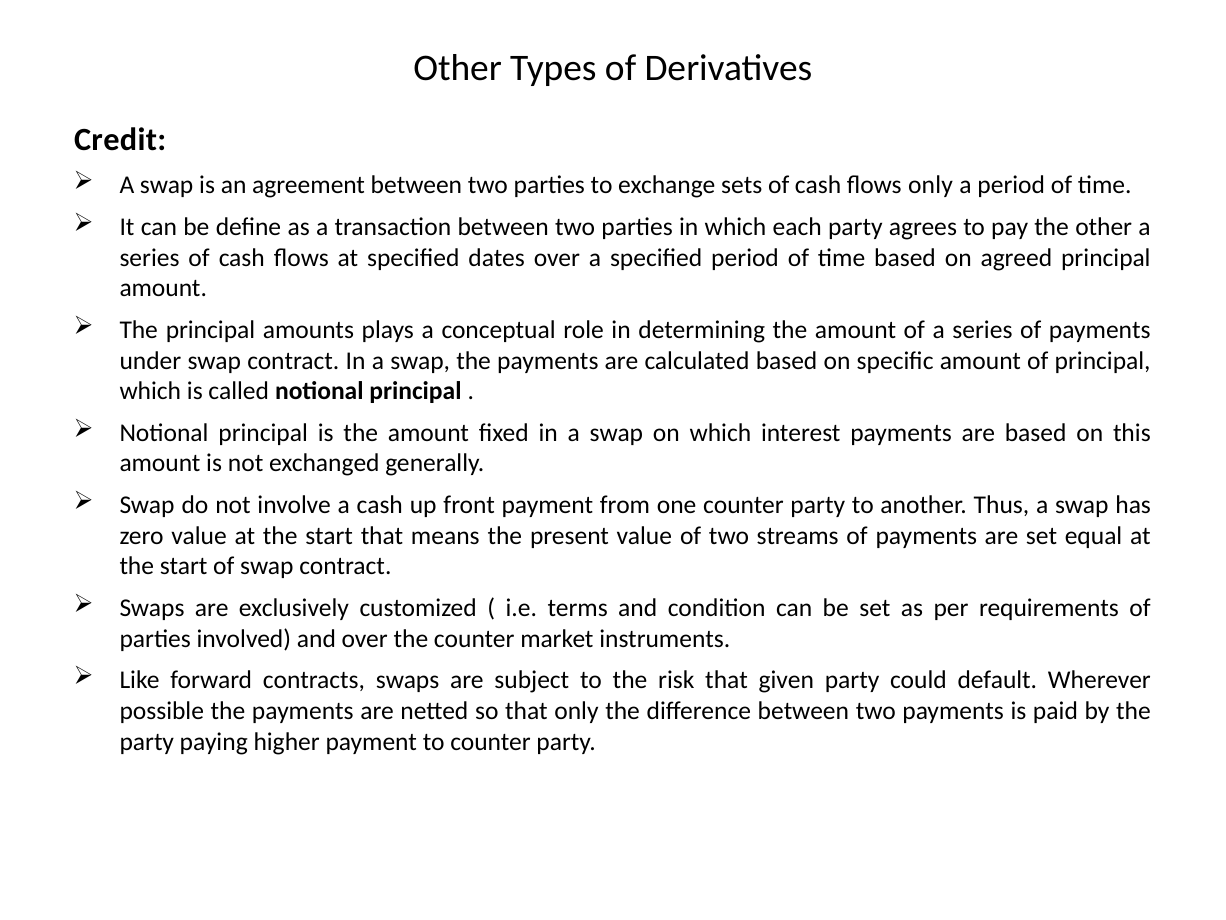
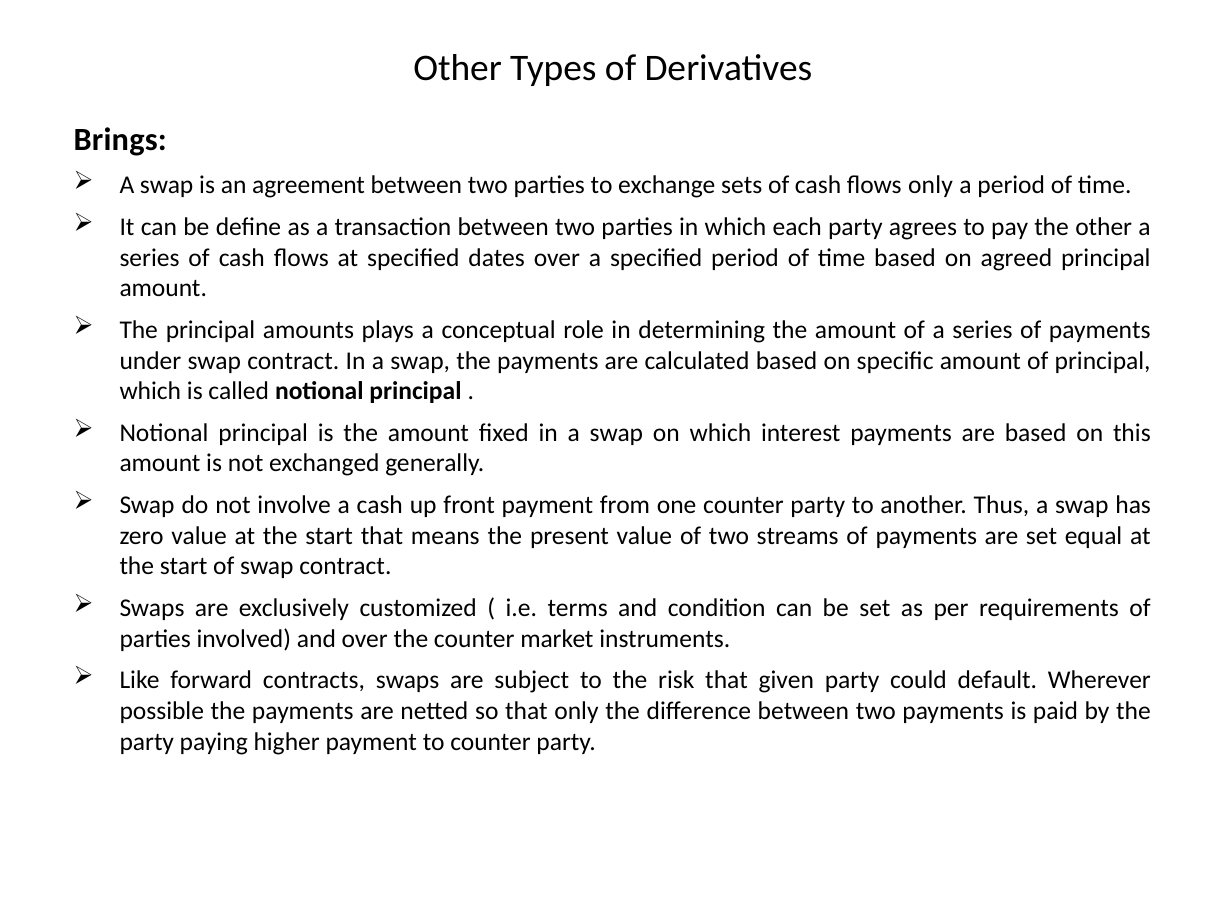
Credit: Credit -> Brings (120, 140)
